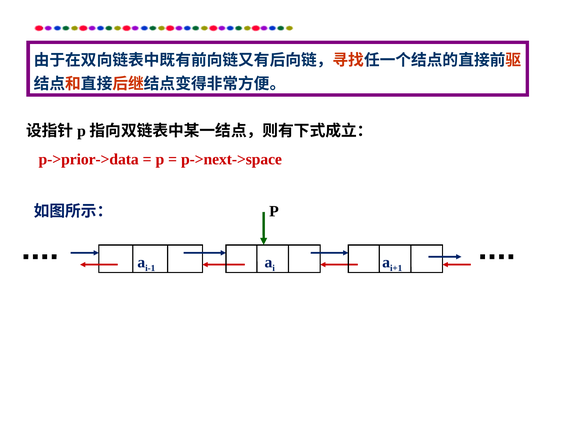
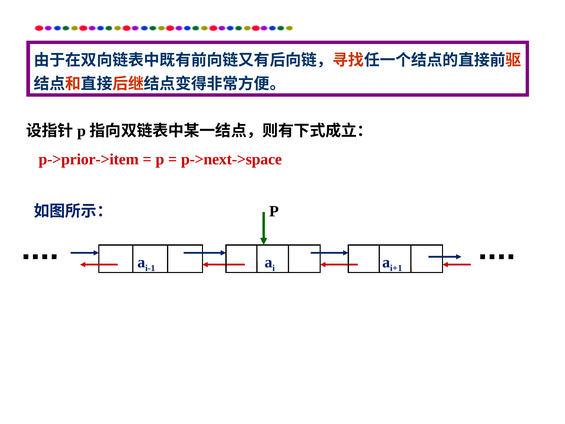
p->prior->data: p->prior->data -> p->prior->item (89, 159)
